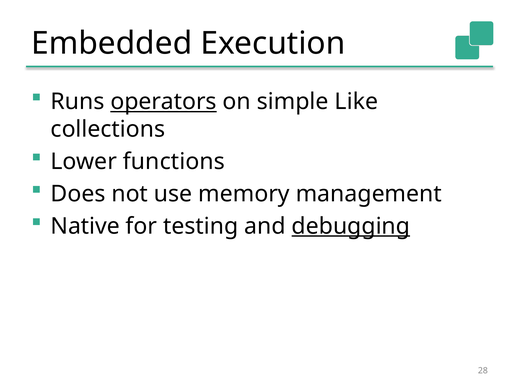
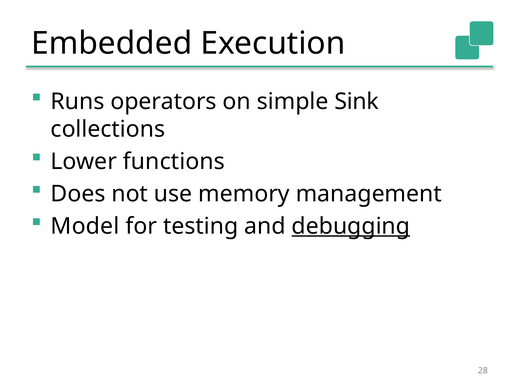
operators underline: present -> none (164, 102)
Like: Like -> Sink (357, 102)
Native: Native -> Model (85, 226)
